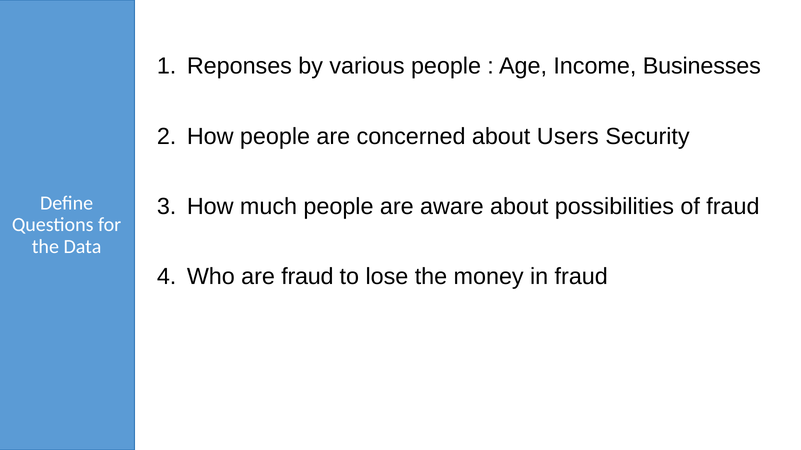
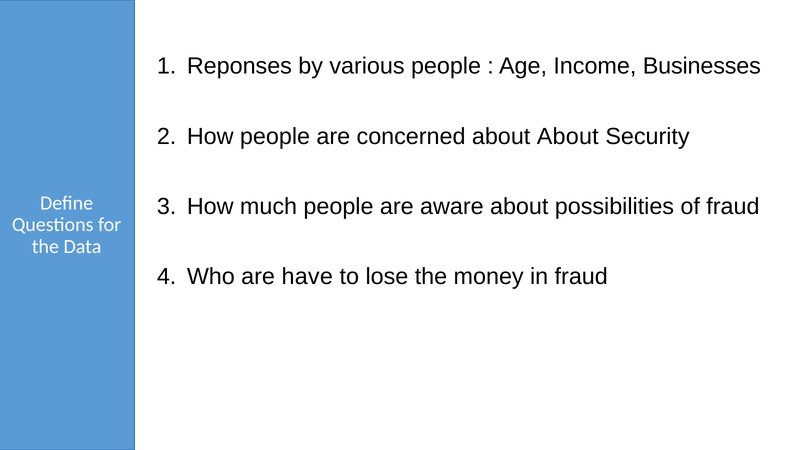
about Users: Users -> About (568, 136)
are fraud: fraud -> have (307, 277)
